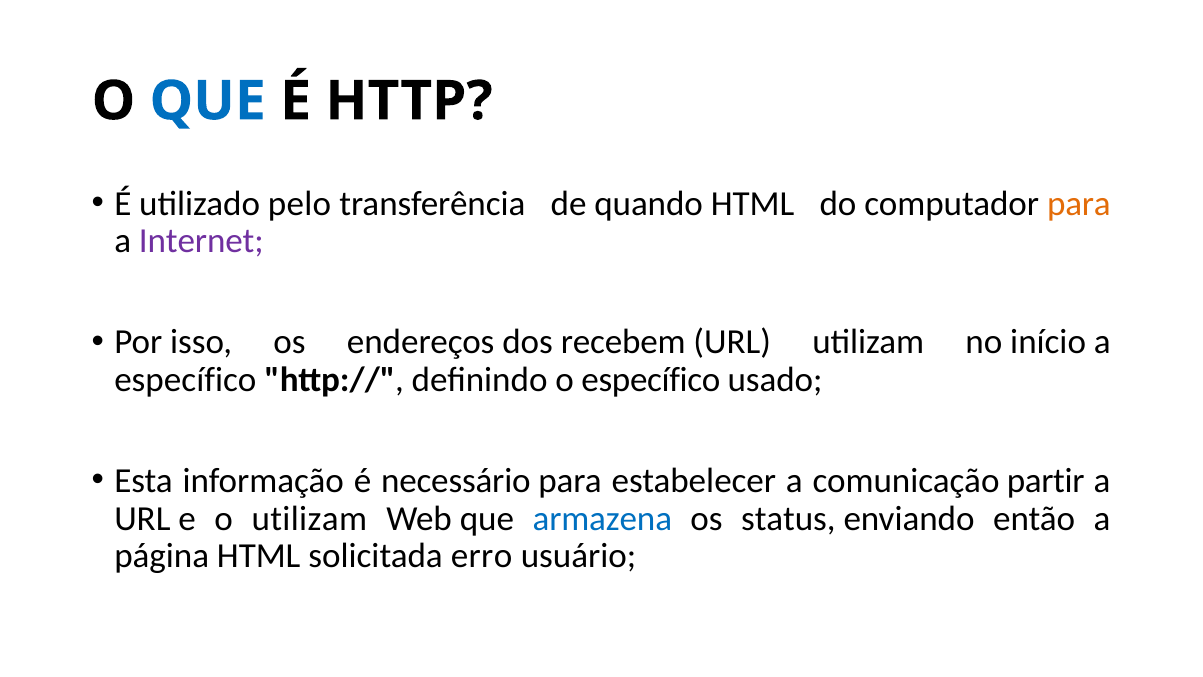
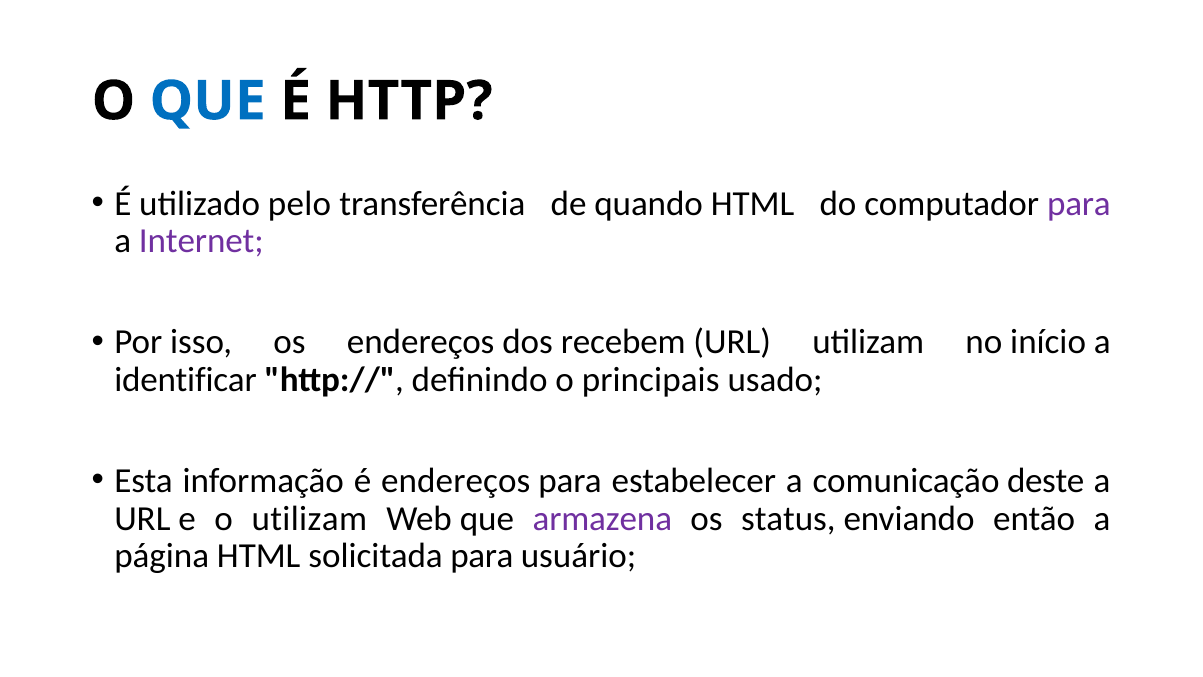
para colour: orange -> purple (1079, 203)
específico: específico -> identificar (186, 380)
o específico: específico -> principais (651, 380)
é necessário: necessário -> endereços (456, 480)
partir: partir -> deste (1046, 480)
armazena colour: blue -> purple (602, 518)
solicitada erro: erro -> para (482, 556)
